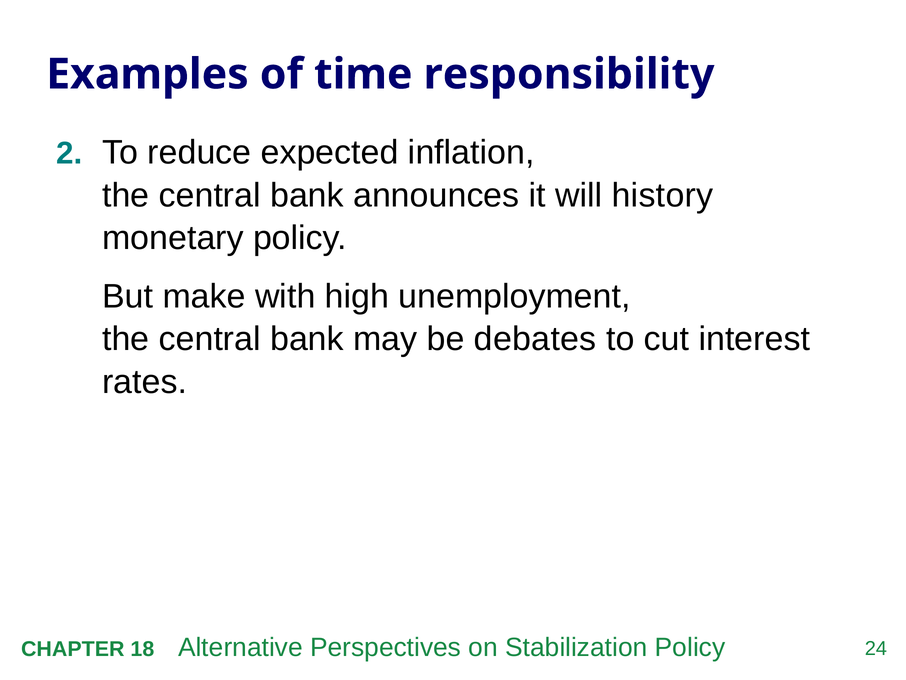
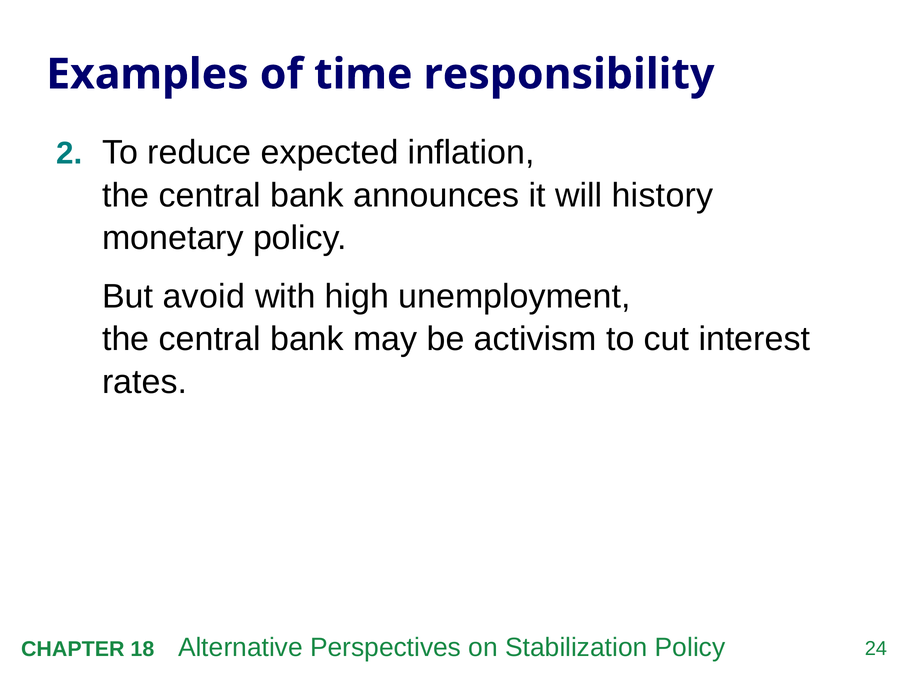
make: make -> avoid (204, 296)
debates: debates -> activism (535, 339)
